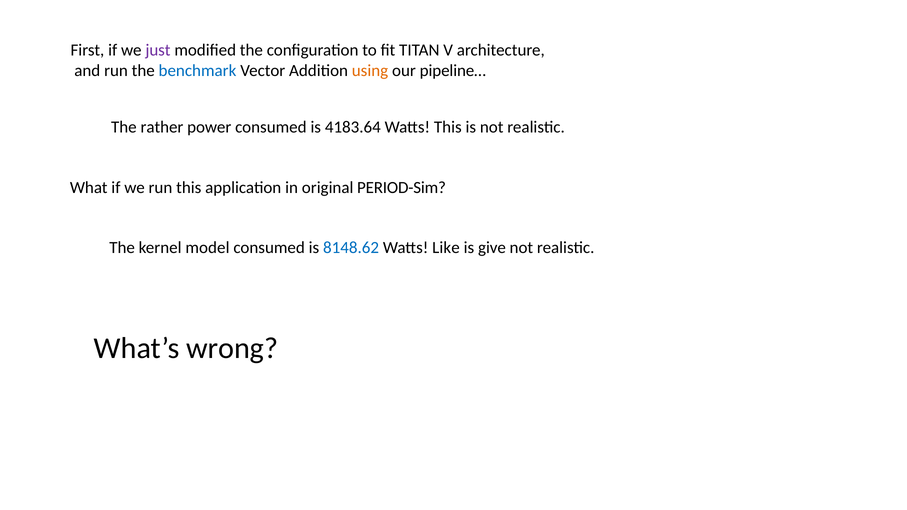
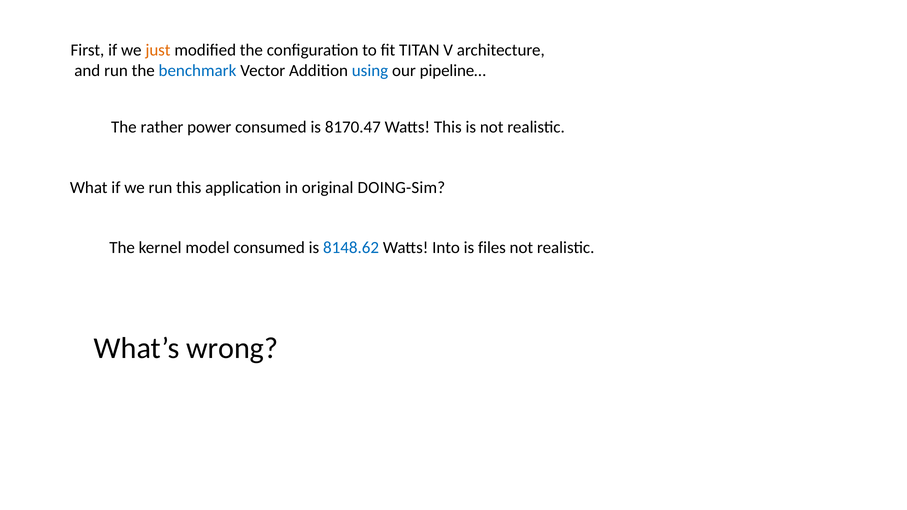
just colour: purple -> orange (158, 50)
using colour: orange -> blue (370, 71)
4183.64: 4183.64 -> 8170.47 (353, 127)
PERIOD-Sim: PERIOD-Sim -> DOING-Sim (401, 188)
Like: Like -> Into (446, 248)
give: give -> files (492, 248)
